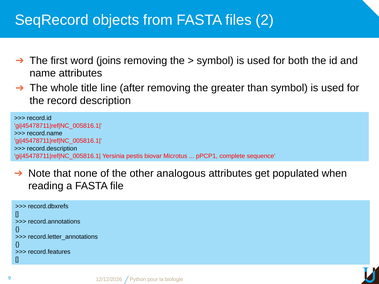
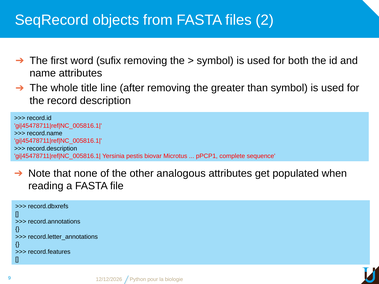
joins: joins -> sufix (109, 61)
